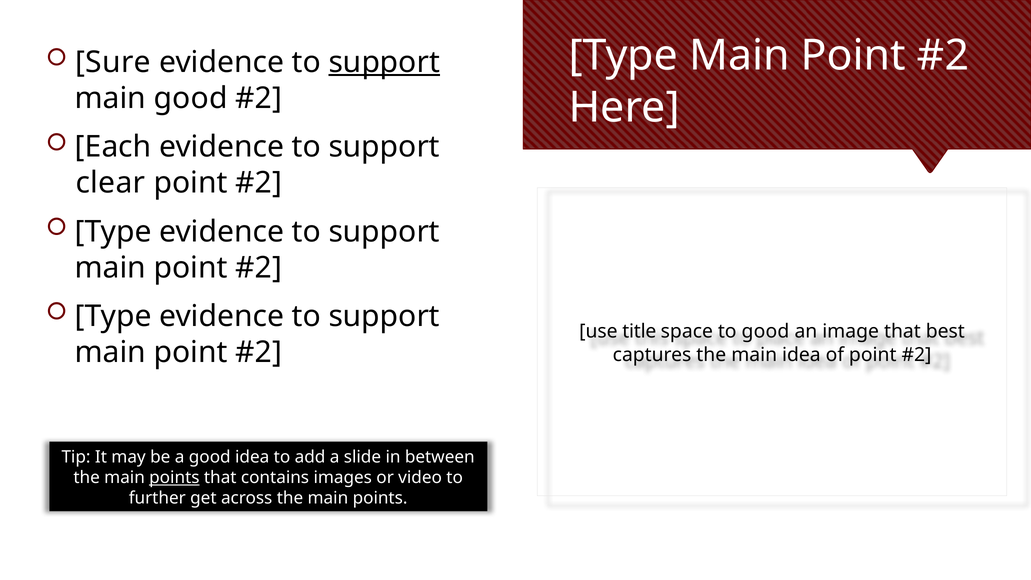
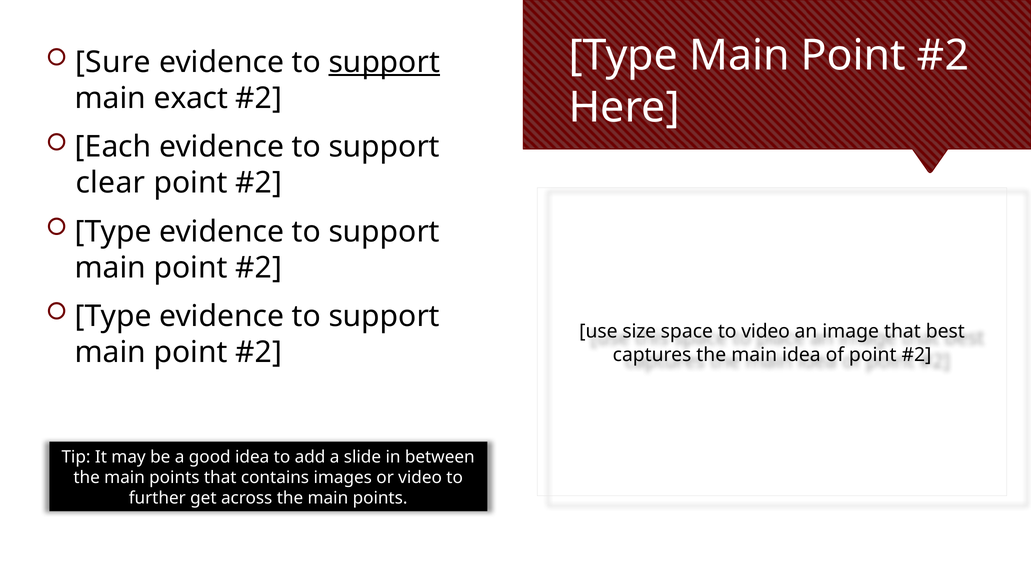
main good: good -> exact (191, 98)
title: title -> size (639, 332)
to good: good -> video (766, 332)
points underline: present -> none (174, 478)
